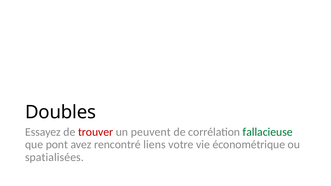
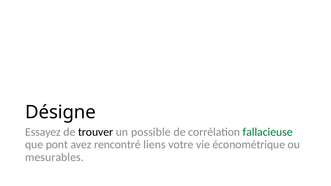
Doubles: Doubles -> Désigne (60, 112)
trouver colour: red -> black (96, 132)
peuvent: peuvent -> possible (151, 132)
spatialisées: spatialisées -> mesurables (54, 157)
